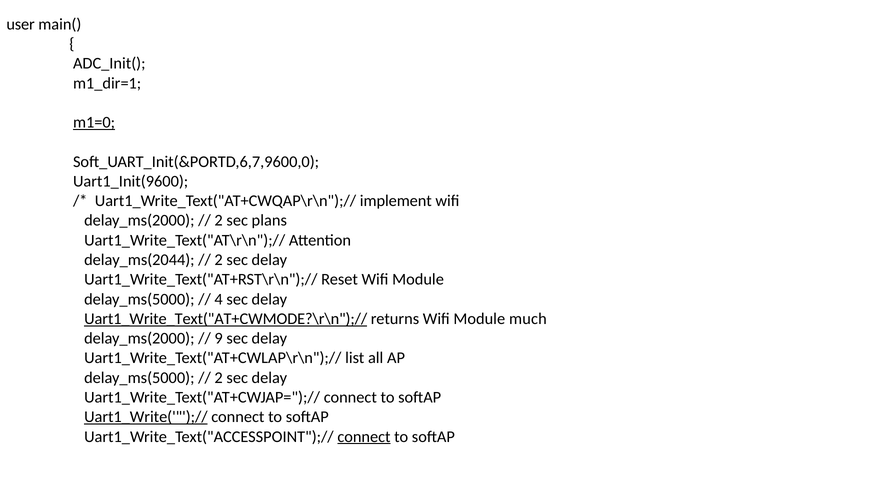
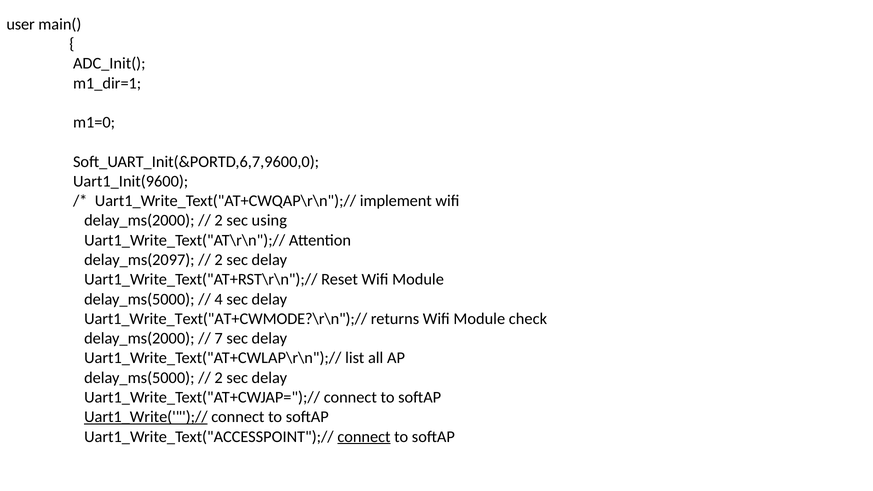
m1=0 underline: present -> none (94, 122)
plans: plans -> using (269, 221)
delay_ms(2044: delay_ms(2044 -> delay_ms(2097 (139, 260)
Uart1_Write_Text("AT+CWMODE?\r\n");// underline: present -> none (226, 319)
much: much -> check (528, 319)
9: 9 -> 7 (219, 338)
